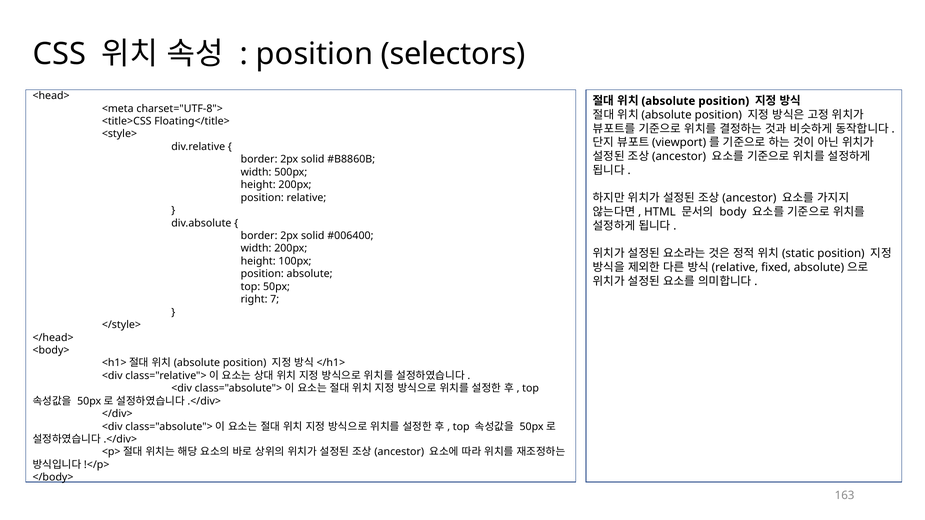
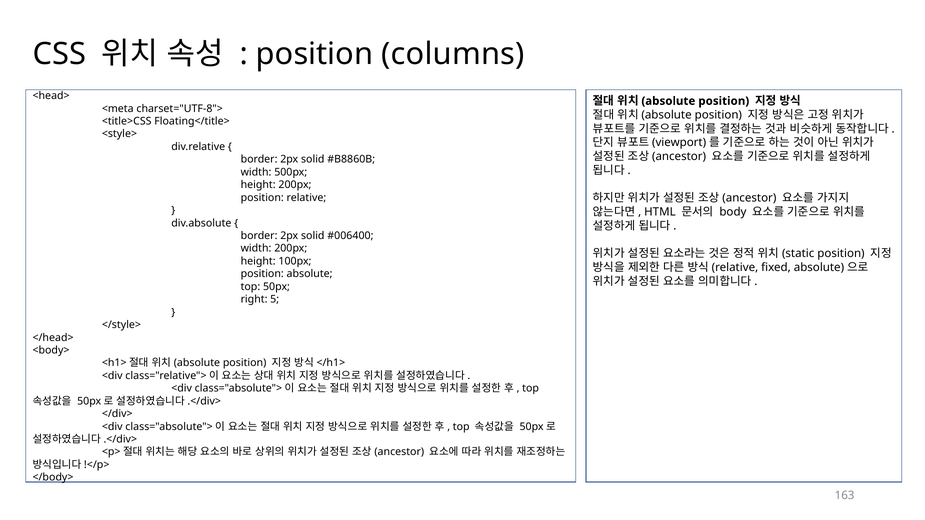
selectors: selectors -> columns (453, 54)
7: 7 -> 5 (275, 300)
